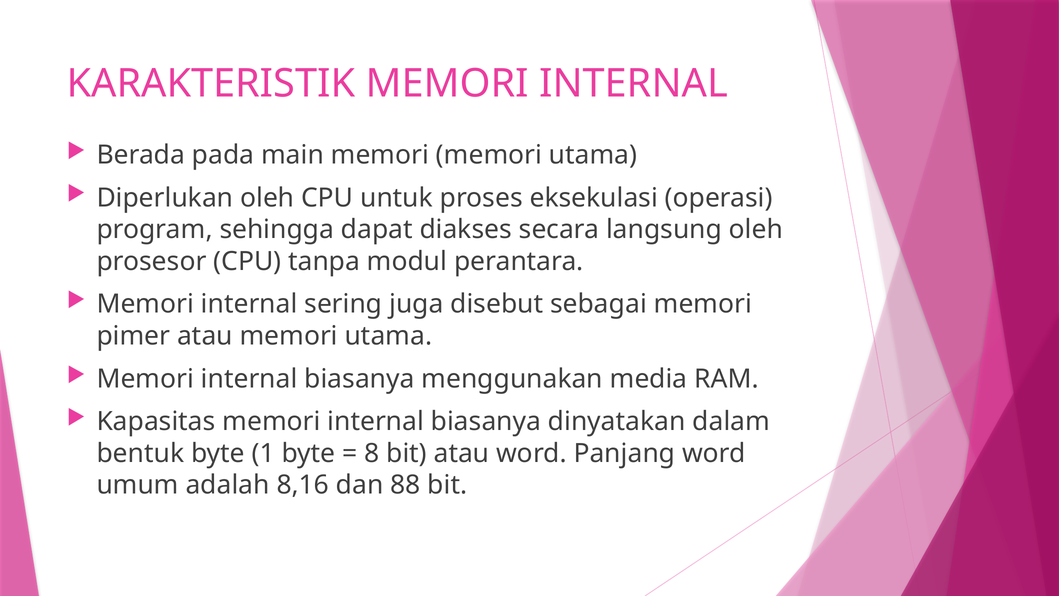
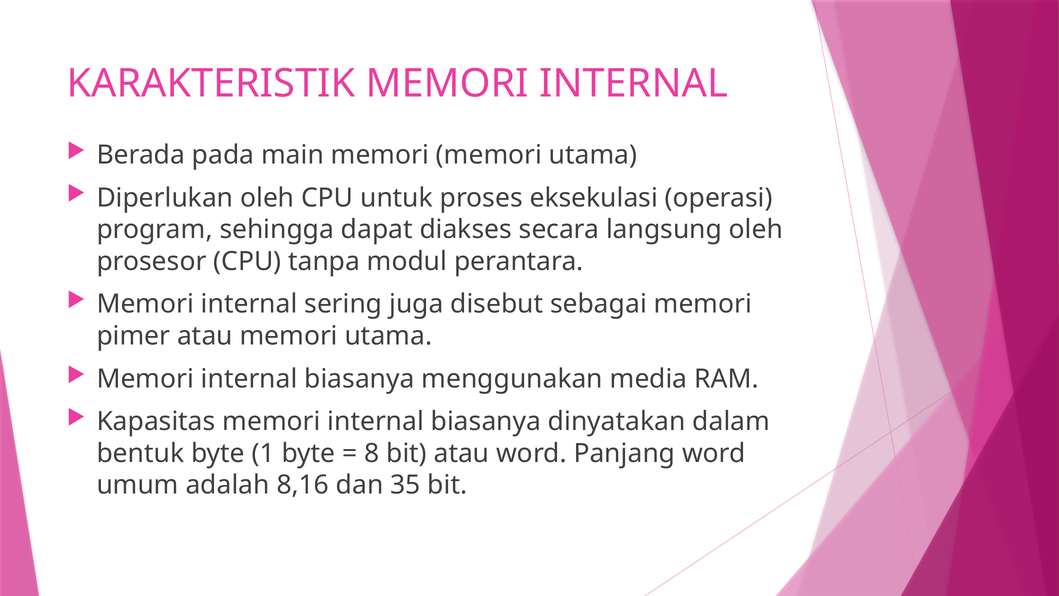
88: 88 -> 35 (405, 485)
